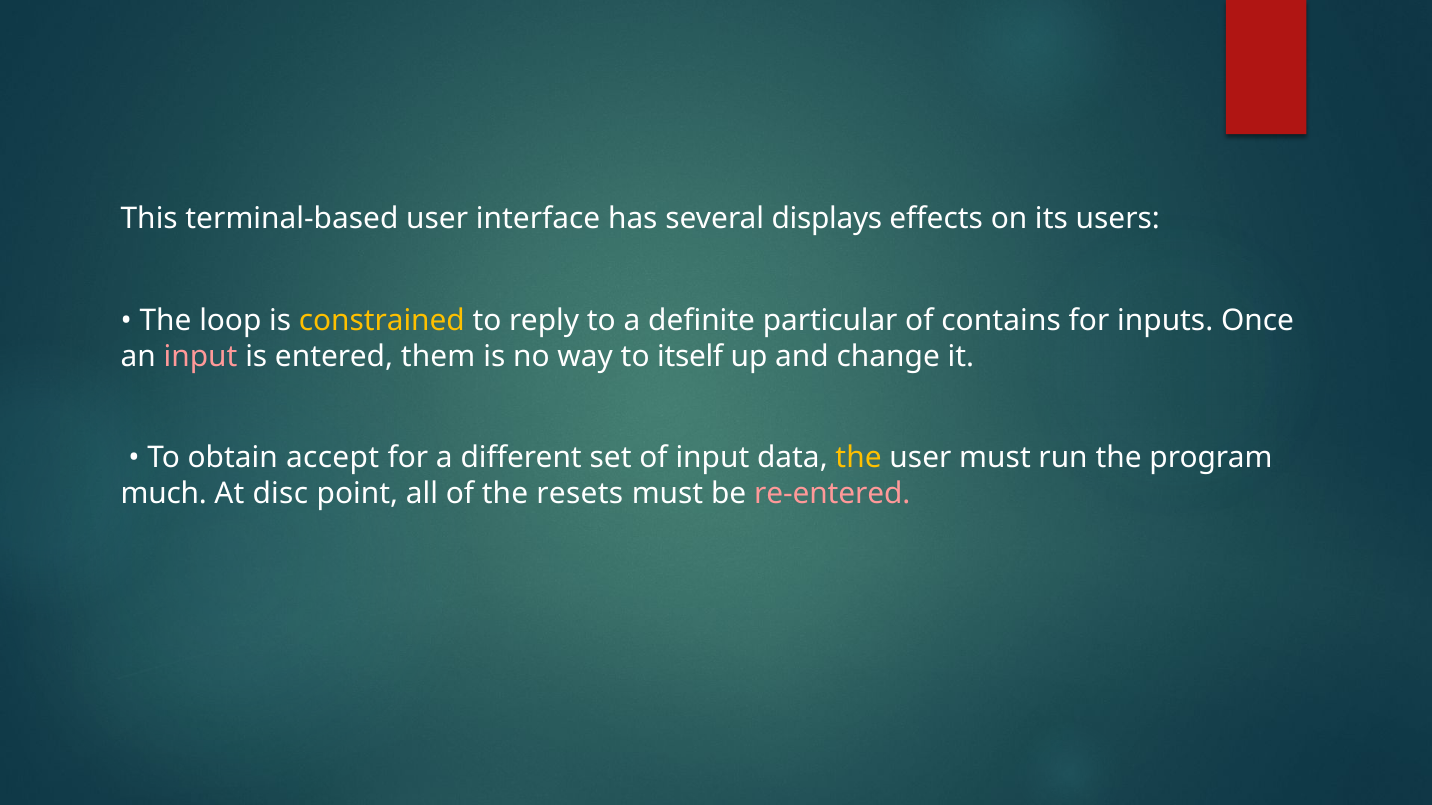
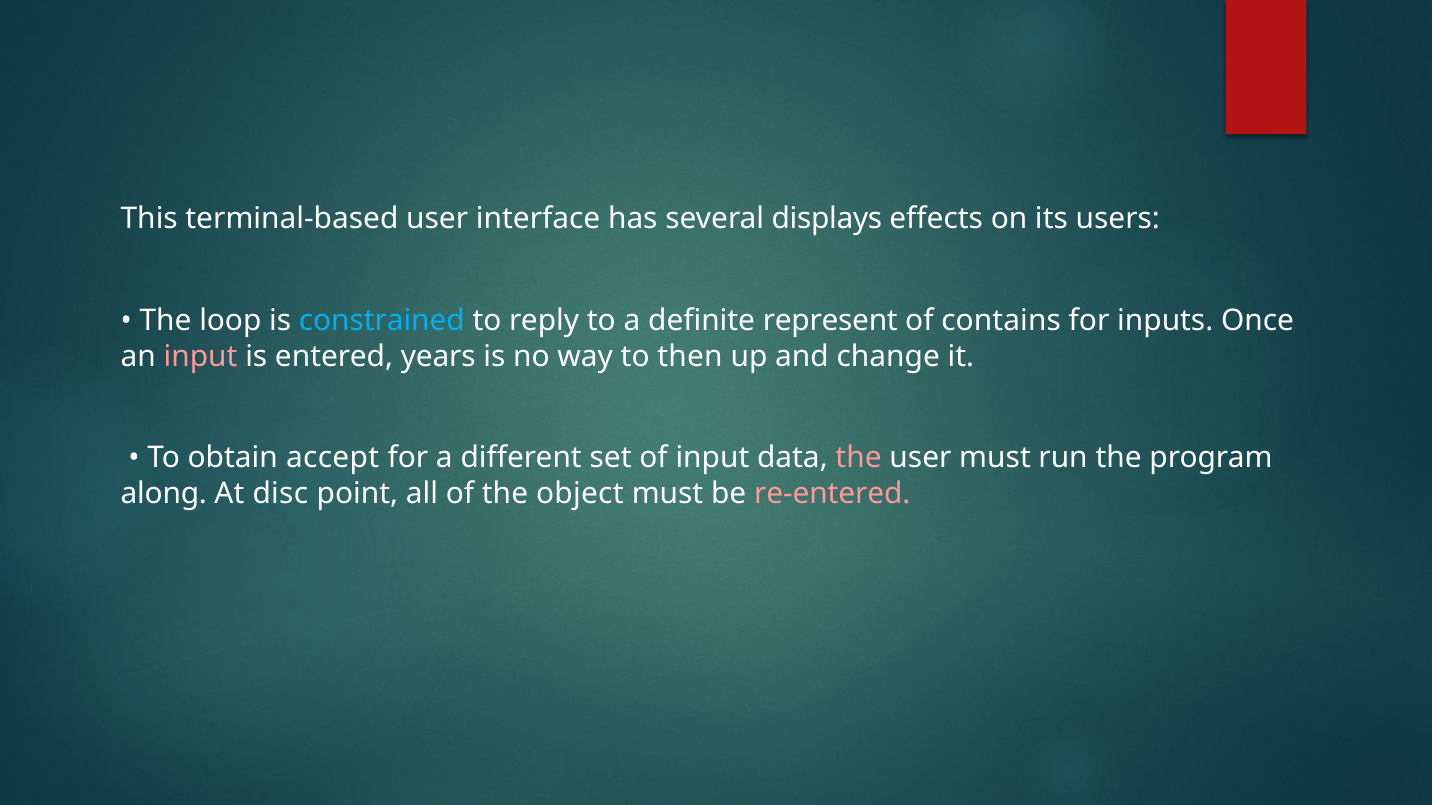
constrained colour: yellow -> light blue (382, 321)
particular: particular -> represent (830, 321)
them: them -> years (438, 357)
itself: itself -> then (690, 357)
the colour: yellow -> pink (859, 458)
much: much -> along (164, 494)
resets: resets -> object (580, 494)
